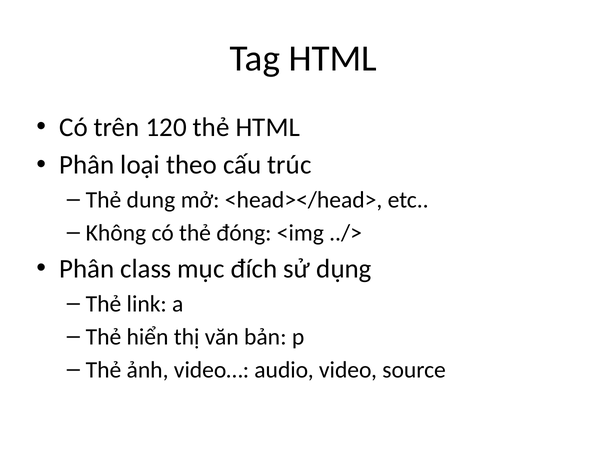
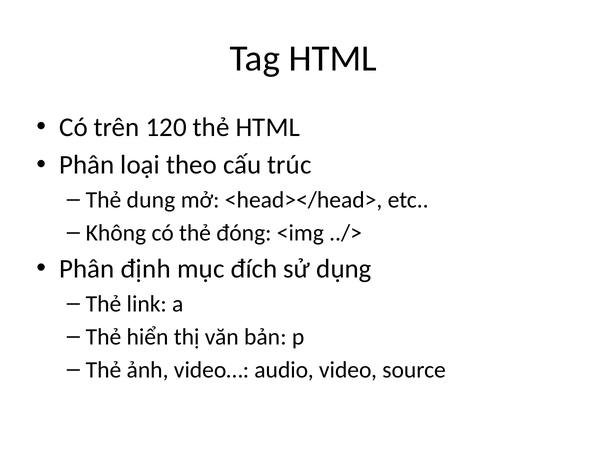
class: class -> định (146, 269)
